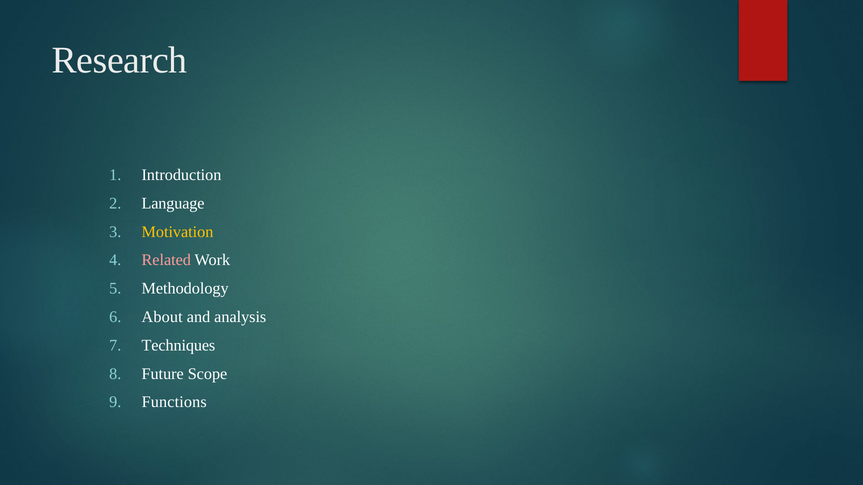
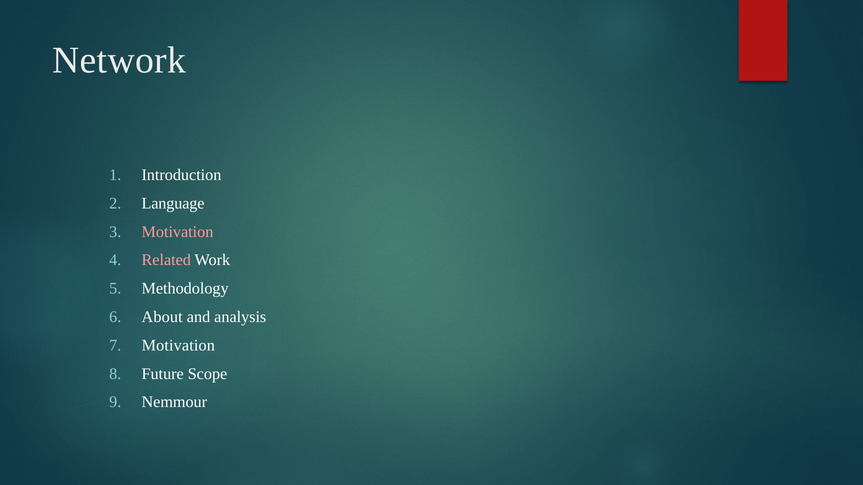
Research: Research -> Network (119, 61)
Motivation colour: yellow -> pink (177, 232)
Techniques: Techniques -> Motivation (178, 346)
Functions: Functions -> Nemmour (174, 402)
